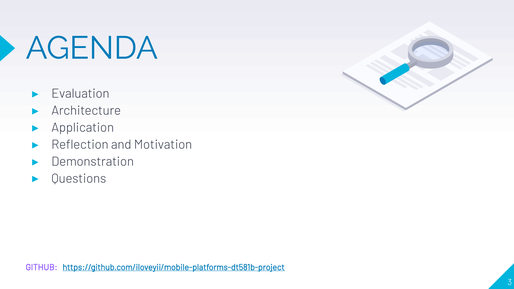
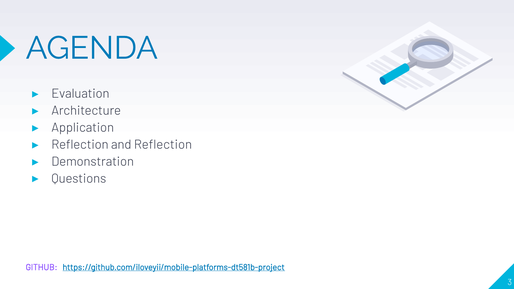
and Motivation: Motivation -> Reflection (163, 145)
